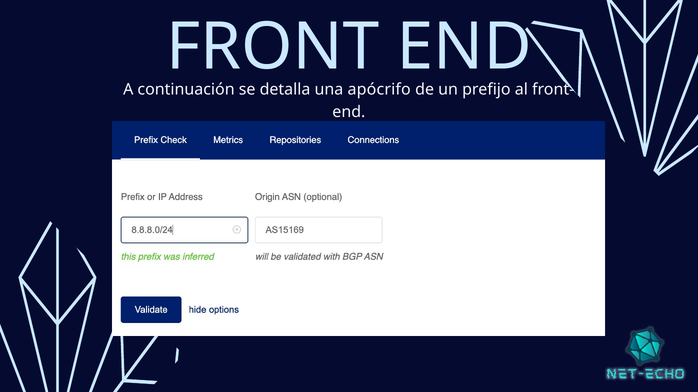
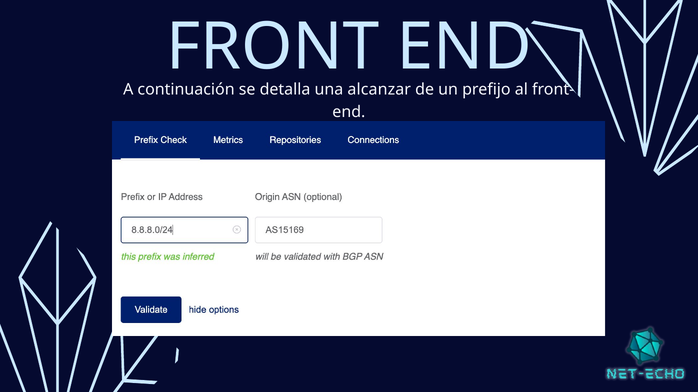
apócrifo: apócrifo -> alcanzar (379, 90)
